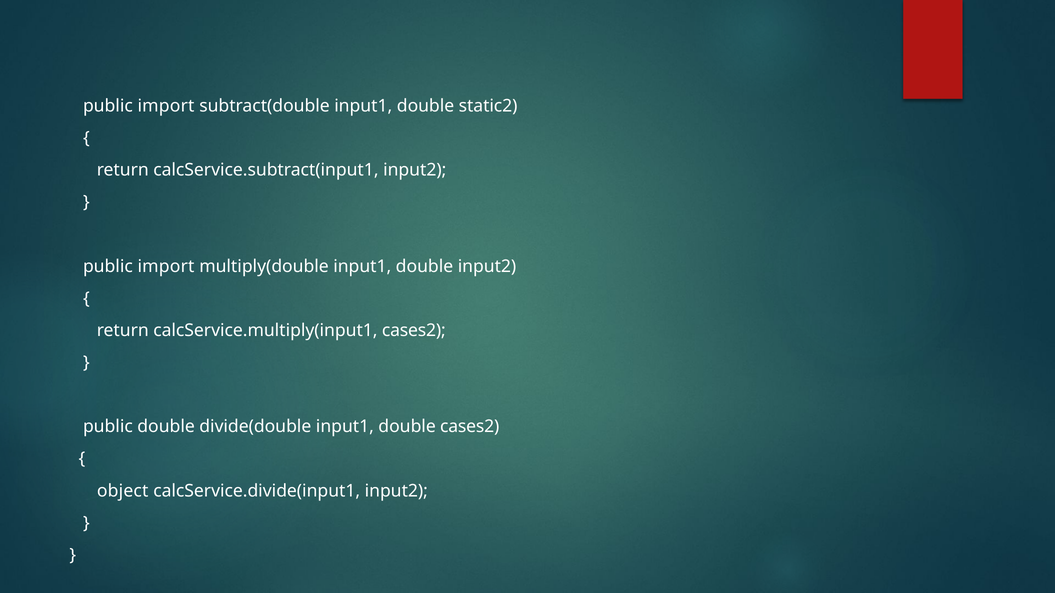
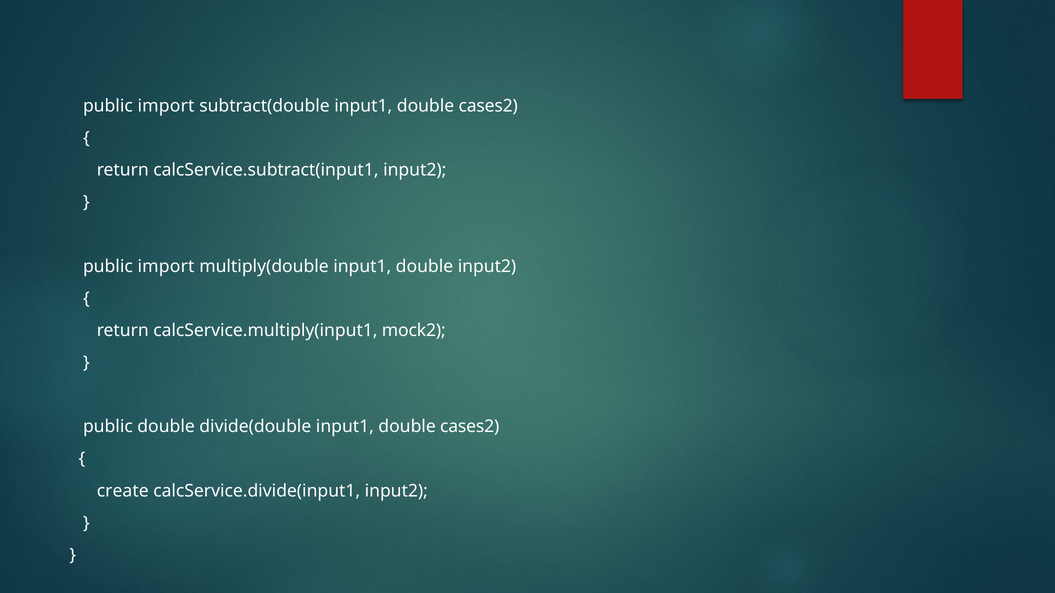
subtract(double input1 double static2: static2 -> cases2 (488, 106)
calcService.multiply(input1 cases2: cases2 -> mock2 (414, 331)
object: object -> create (123, 491)
